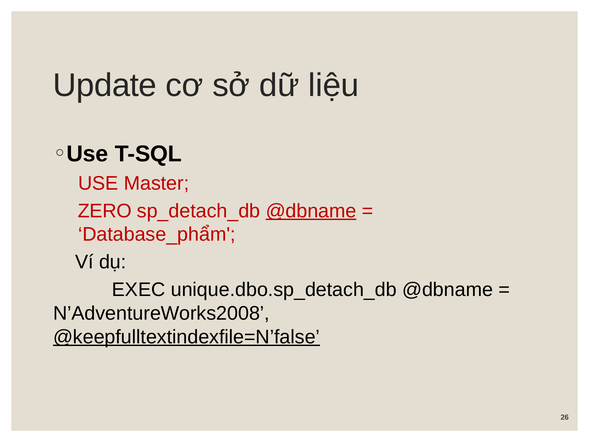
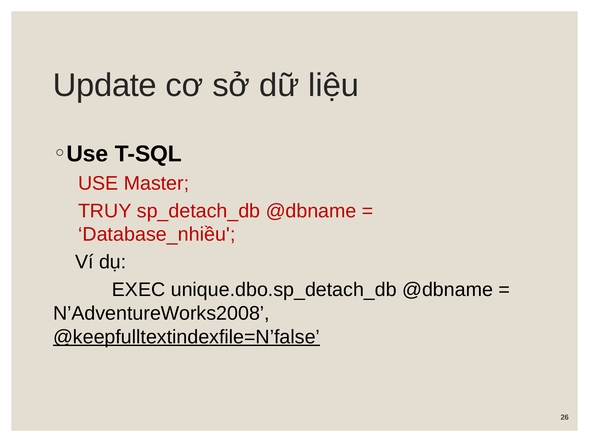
ZERO: ZERO -> TRUY (105, 211)
@dbname underline: present -> none (311, 211)
Database_phẩm: Database_phẩm -> Database_nhiều (157, 234)
